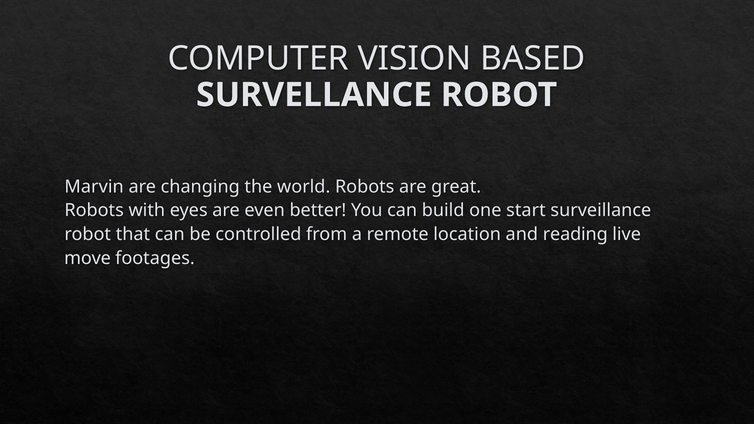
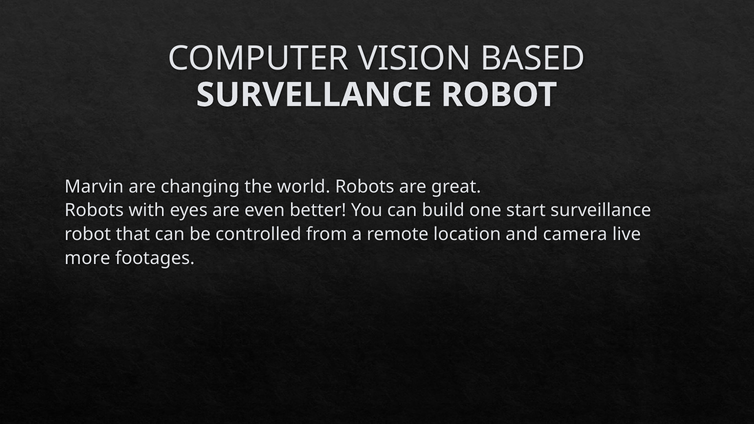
reading: reading -> camera (575, 234)
move: move -> more (87, 258)
